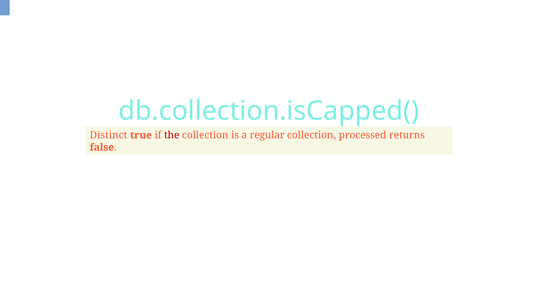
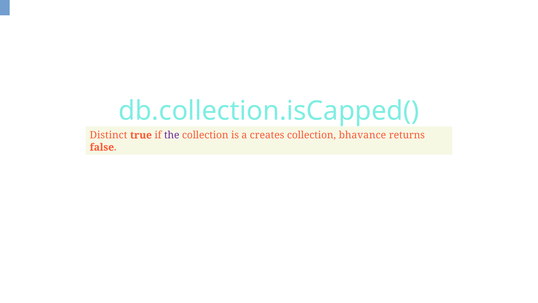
the colour: red -> purple (172, 135)
regular: regular -> creates (267, 135)
processed: processed -> bhavance (362, 135)
